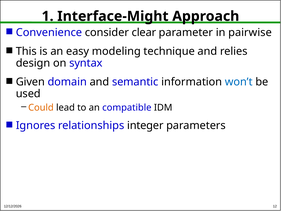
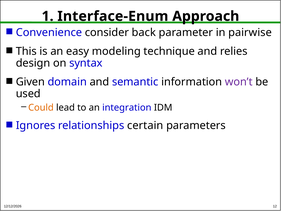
Interface-Might: Interface-Might -> Interface-Enum (113, 16)
clear: clear -> back (144, 32)
won’t colour: blue -> purple (239, 82)
compatible: compatible -> integration (127, 107)
integer: integer -> certain (145, 125)
